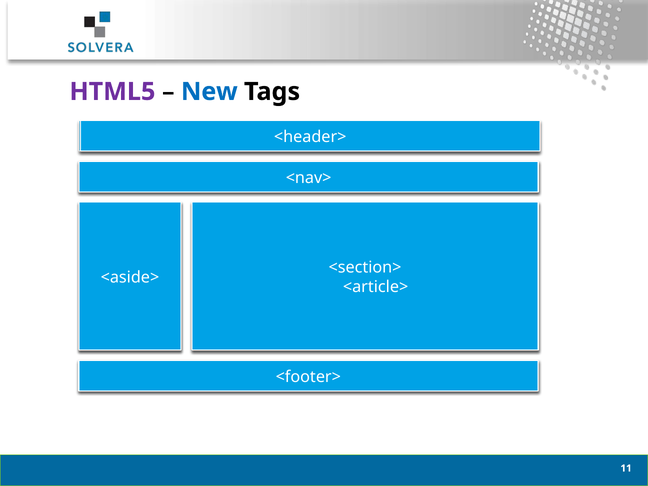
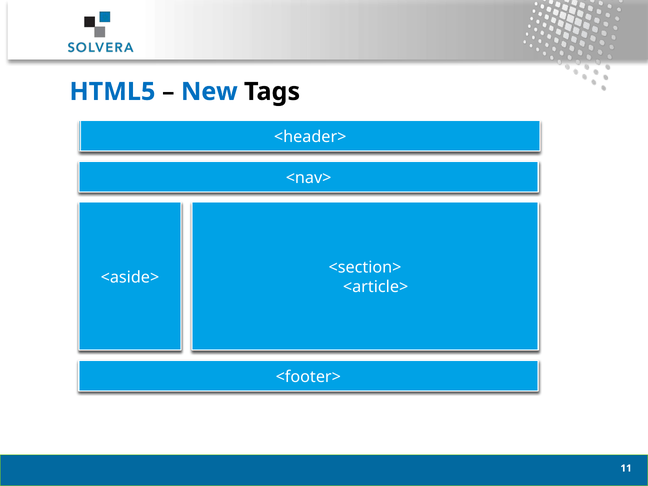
HTML5 colour: purple -> blue (112, 92)
